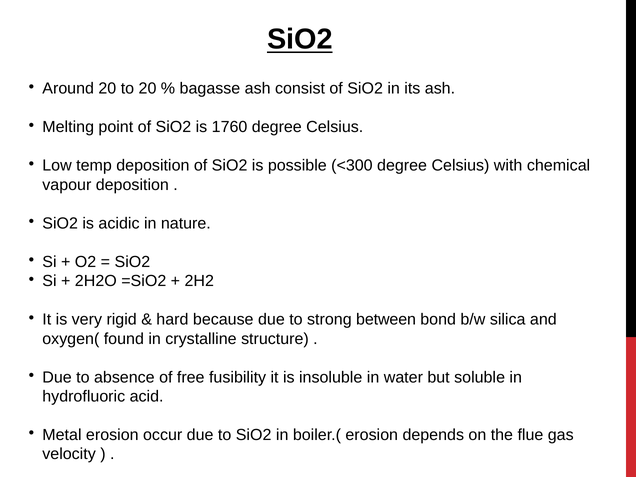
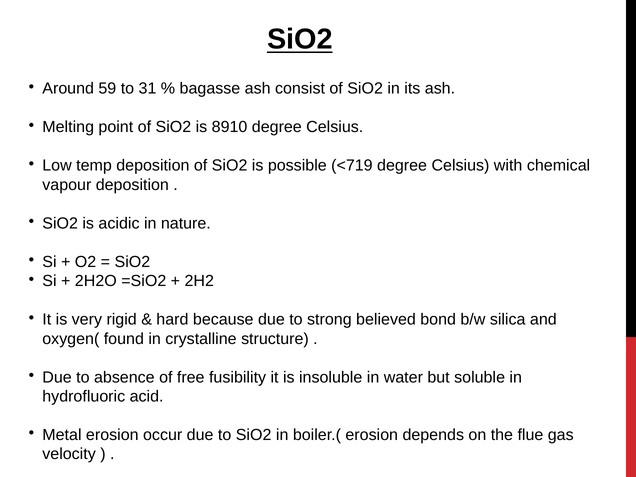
Around 20: 20 -> 59 (107, 89)
to 20: 20 -> 31 (148, 89)
1760: 1760 -> 8910 (230, 127)
<300: <300 -> <719 (352, 166)
between: between -> believed (386, 319)
